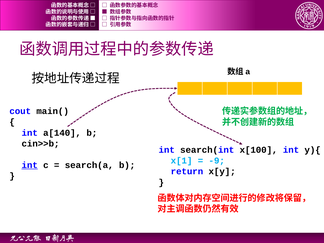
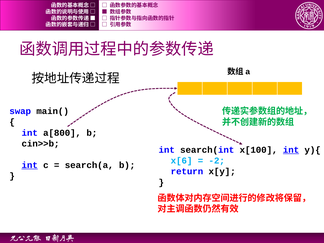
cout: cout -> swap (20, 111)
a[140: a[140 -> a[800 (62, 133)
int underline: none -> present (291, 150)
x[1: x[1 -> x[6 (182, 161)
-9: -9 -> -2 (217, 161)
